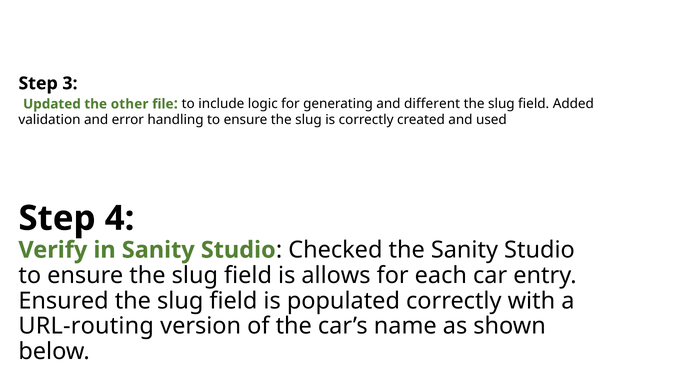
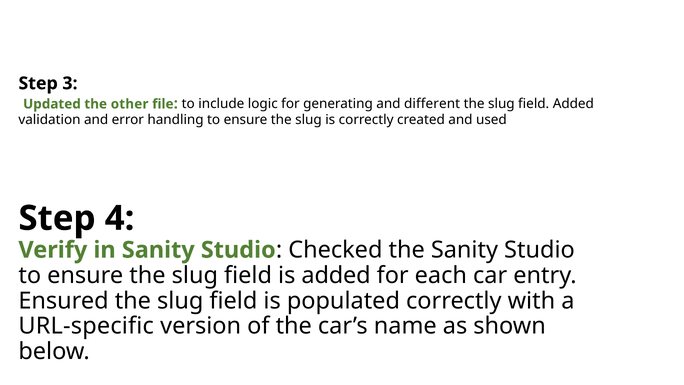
is allows: allows -> added (336, 275)
URL-routing: URL-routing -> URL-specific (86, 326)
